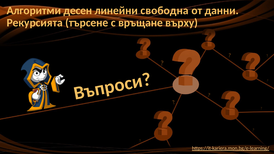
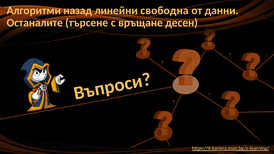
десен: десен -> назад (78, 10)
Рекурсията: Рекурсията -> Останалите (35, 23)
върху: върху -> десен (182, 23)
